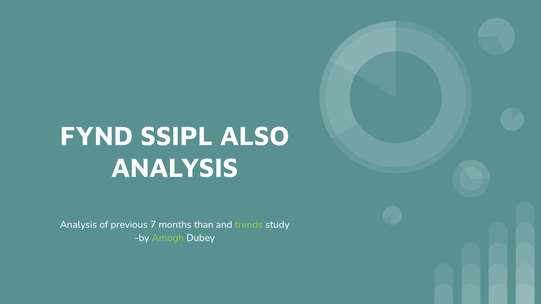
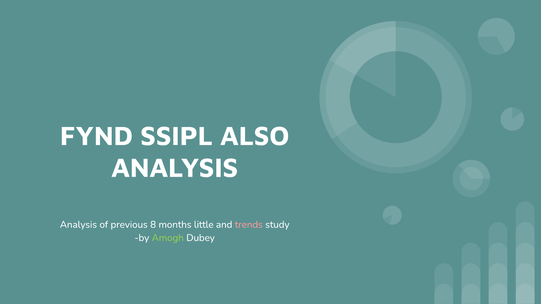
7: 7 -> 8 (153, 225)
than: than -> little (204, 225)
trends colour: light green -> pink (249, 225)
